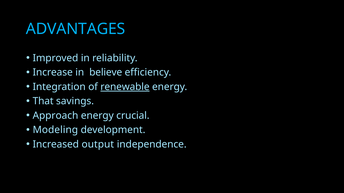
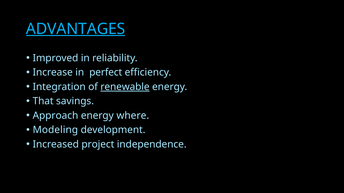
ADVANTAGES underline: none -> present (76, 29)
believe: believe -> perfect (106, 73)
crucial: crucial -> where (133, 116)
output: output -> project (98, 145)
